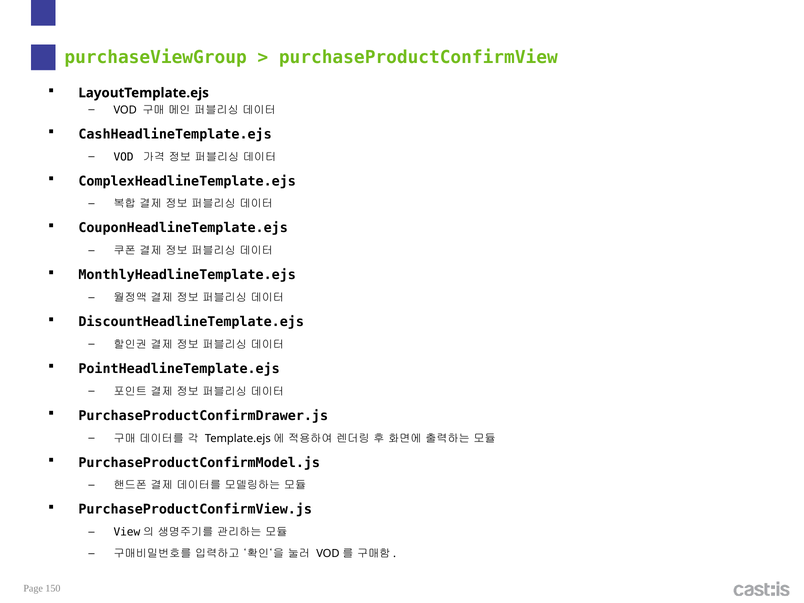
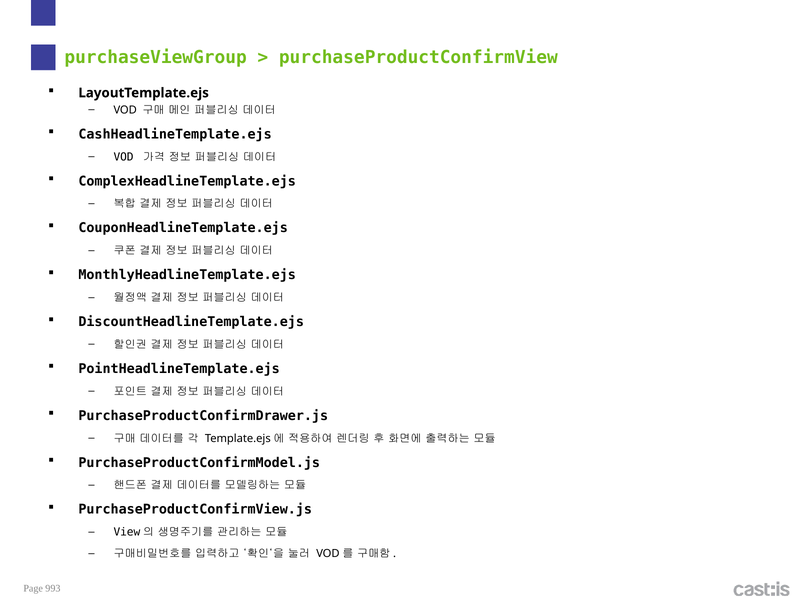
150: 150 -> 993 (53, 588)
